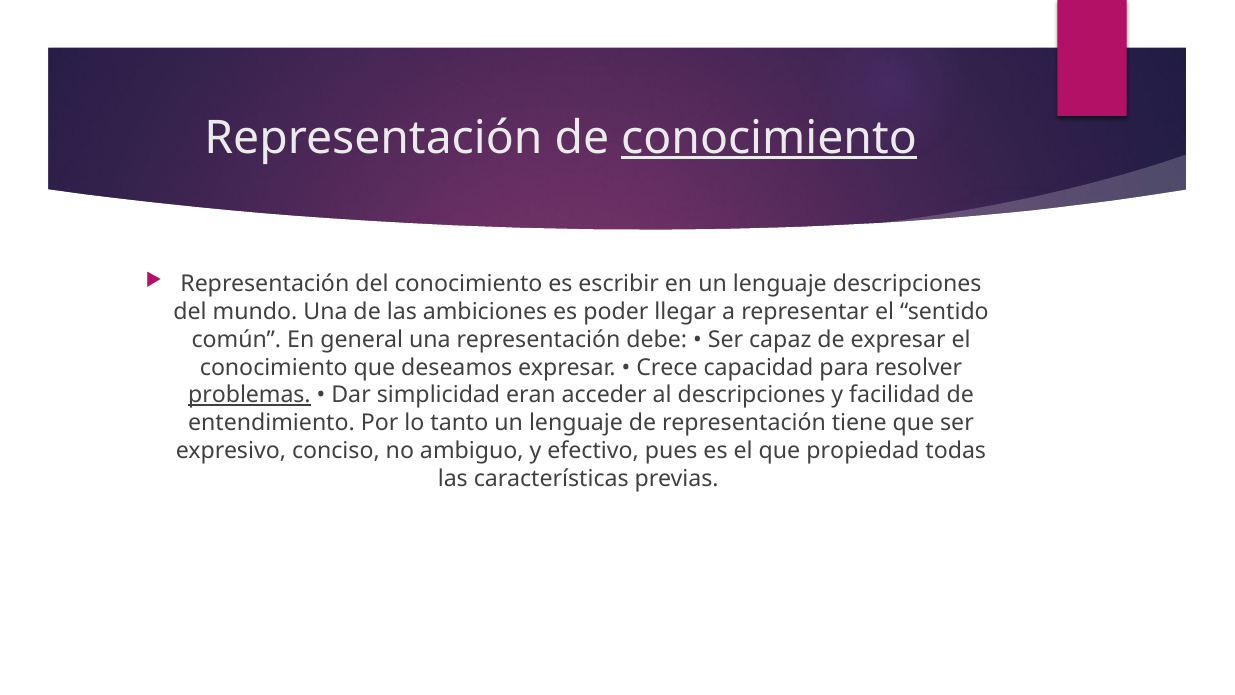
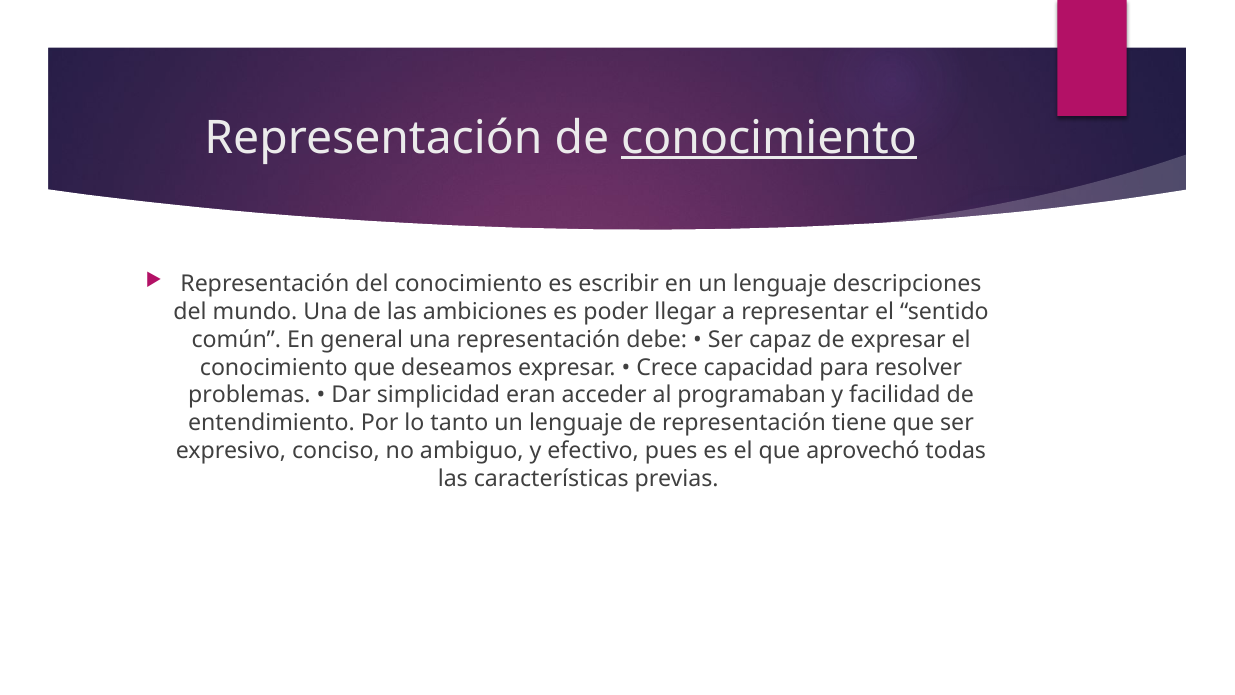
problemas underline: present -> none (249, 395)
al descripciones: descripciones -> programaban (752, 395)
propiedad: propiedad -> aprovechó (863, 451)
